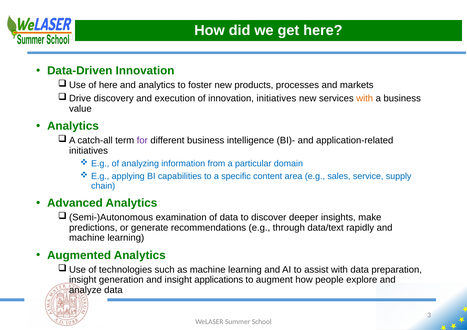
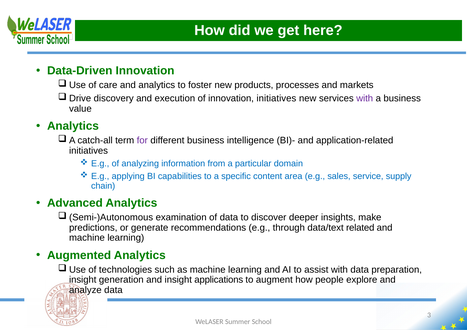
of here: here -> care (108, 85)
with colour: orange -> purple (365, 98)
rapidly: rapidly -> related (360, 228)
